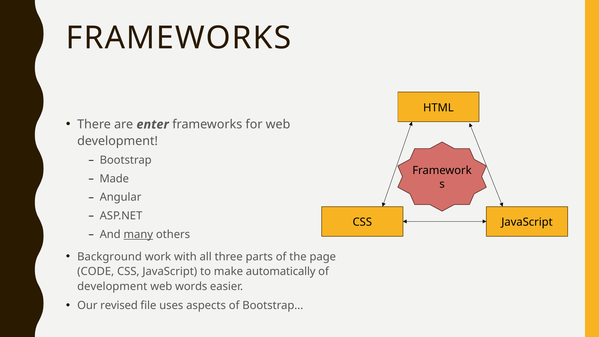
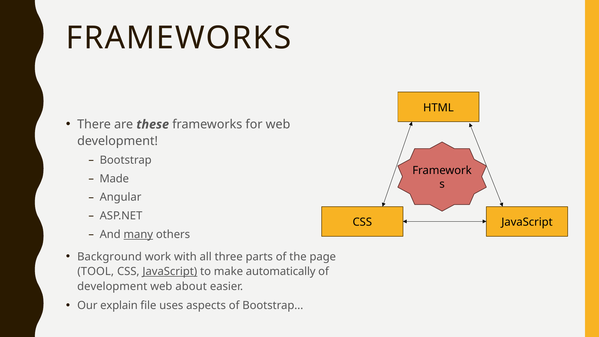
enter: enter -> these (153, 124)
CODE: CODE -> TOOL (96, 272)
JavaScript underline: none -> present (170, 272)
words: words -> about (191, 286)
revised: revised -> explain (119, 306)
